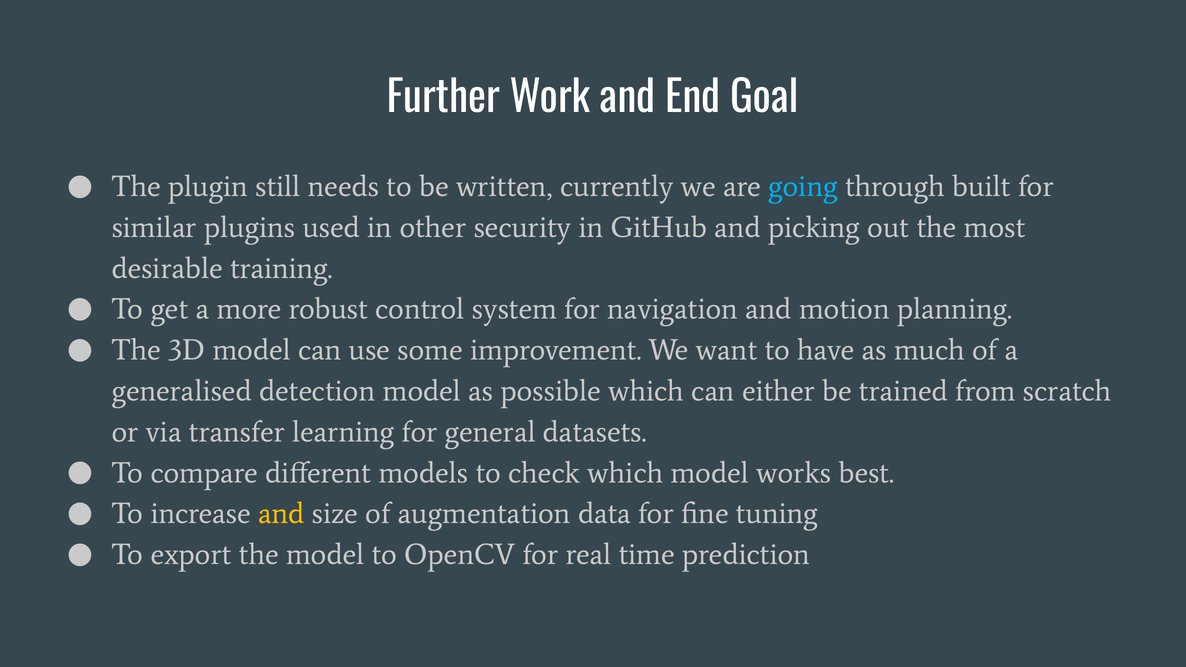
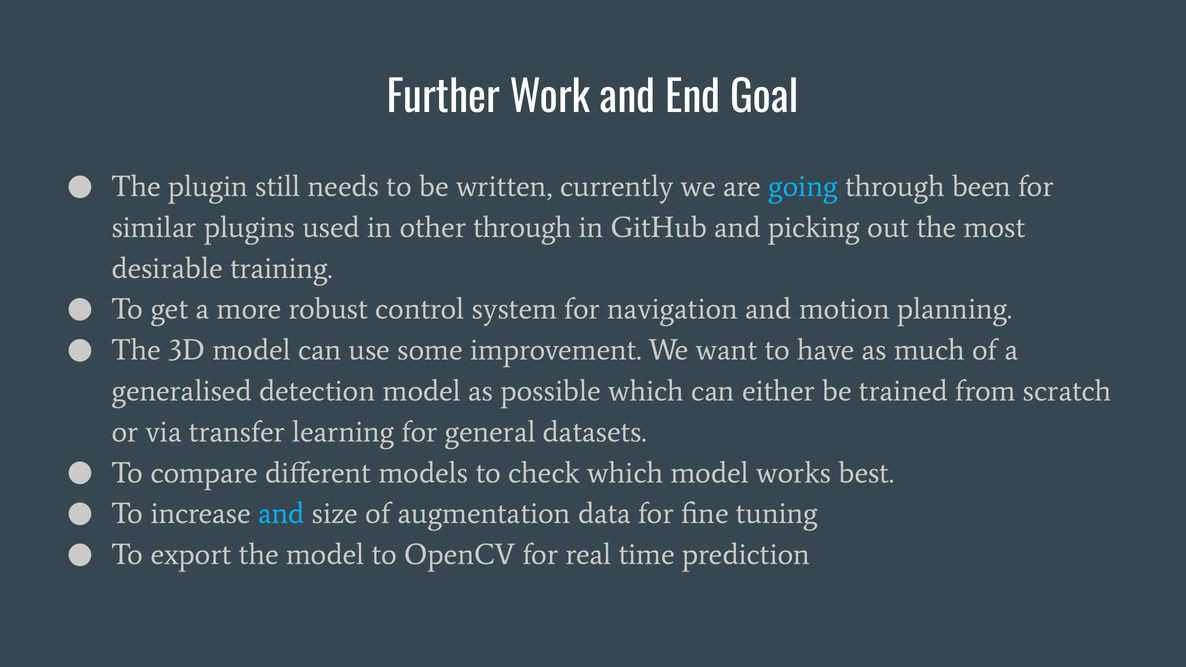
built: built -> been (982, 187)
other security: security -> through (523, 227)
and colour: yellow -> light blue (281, 514)
